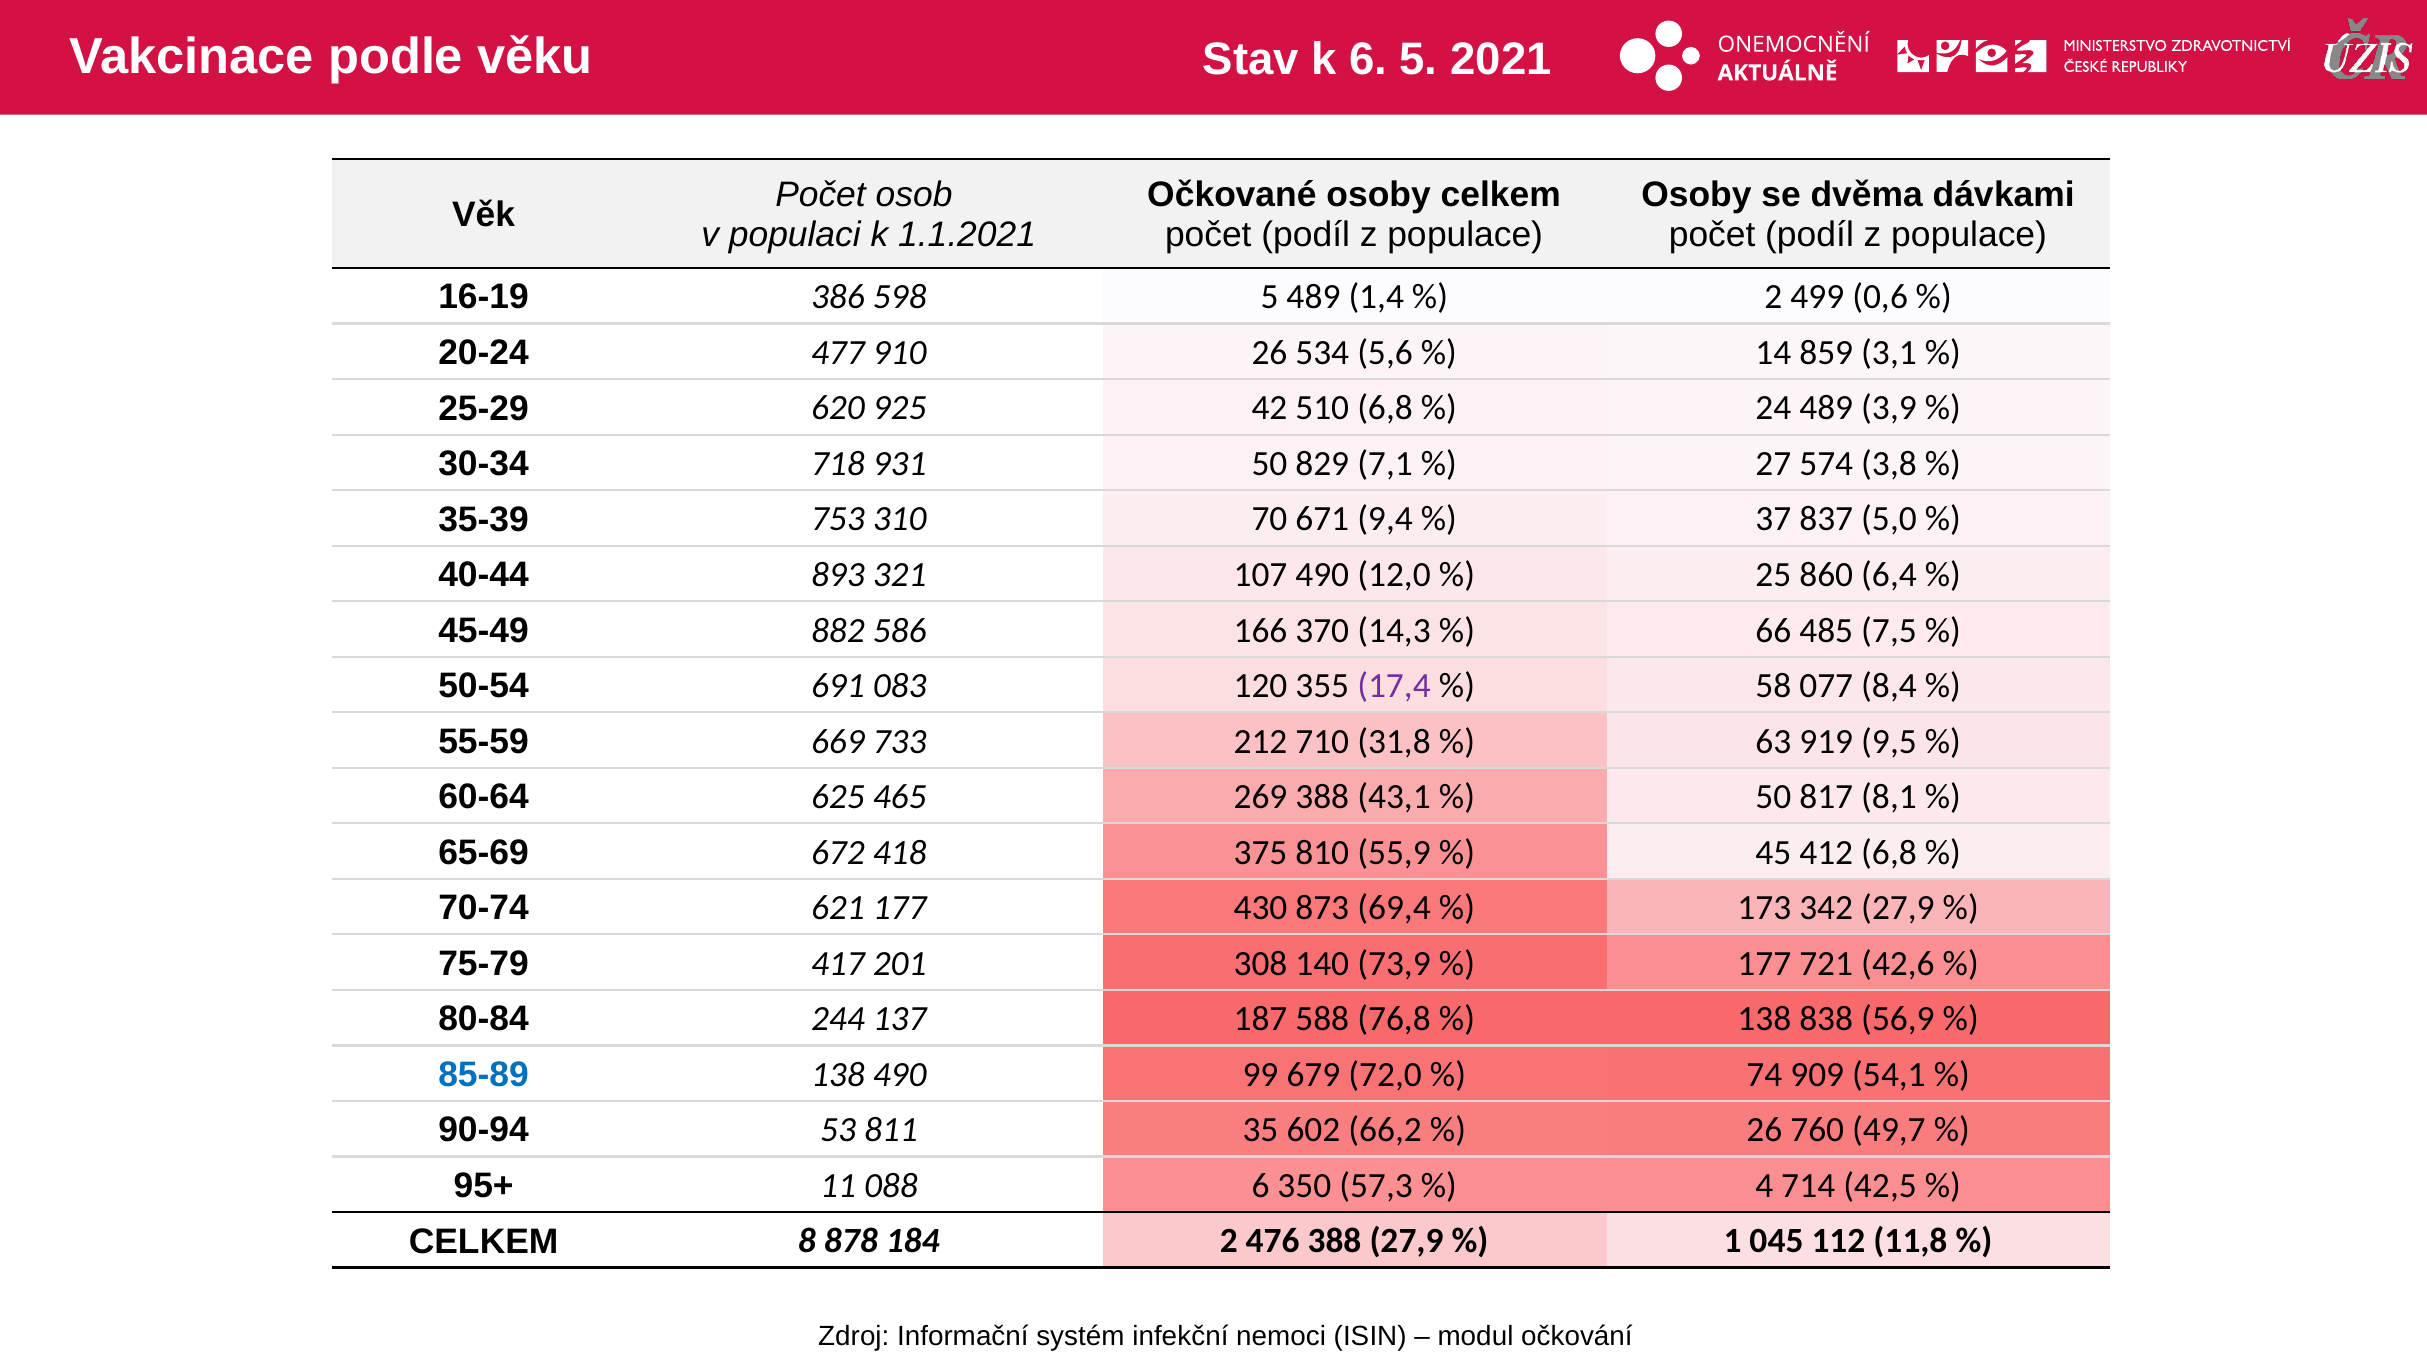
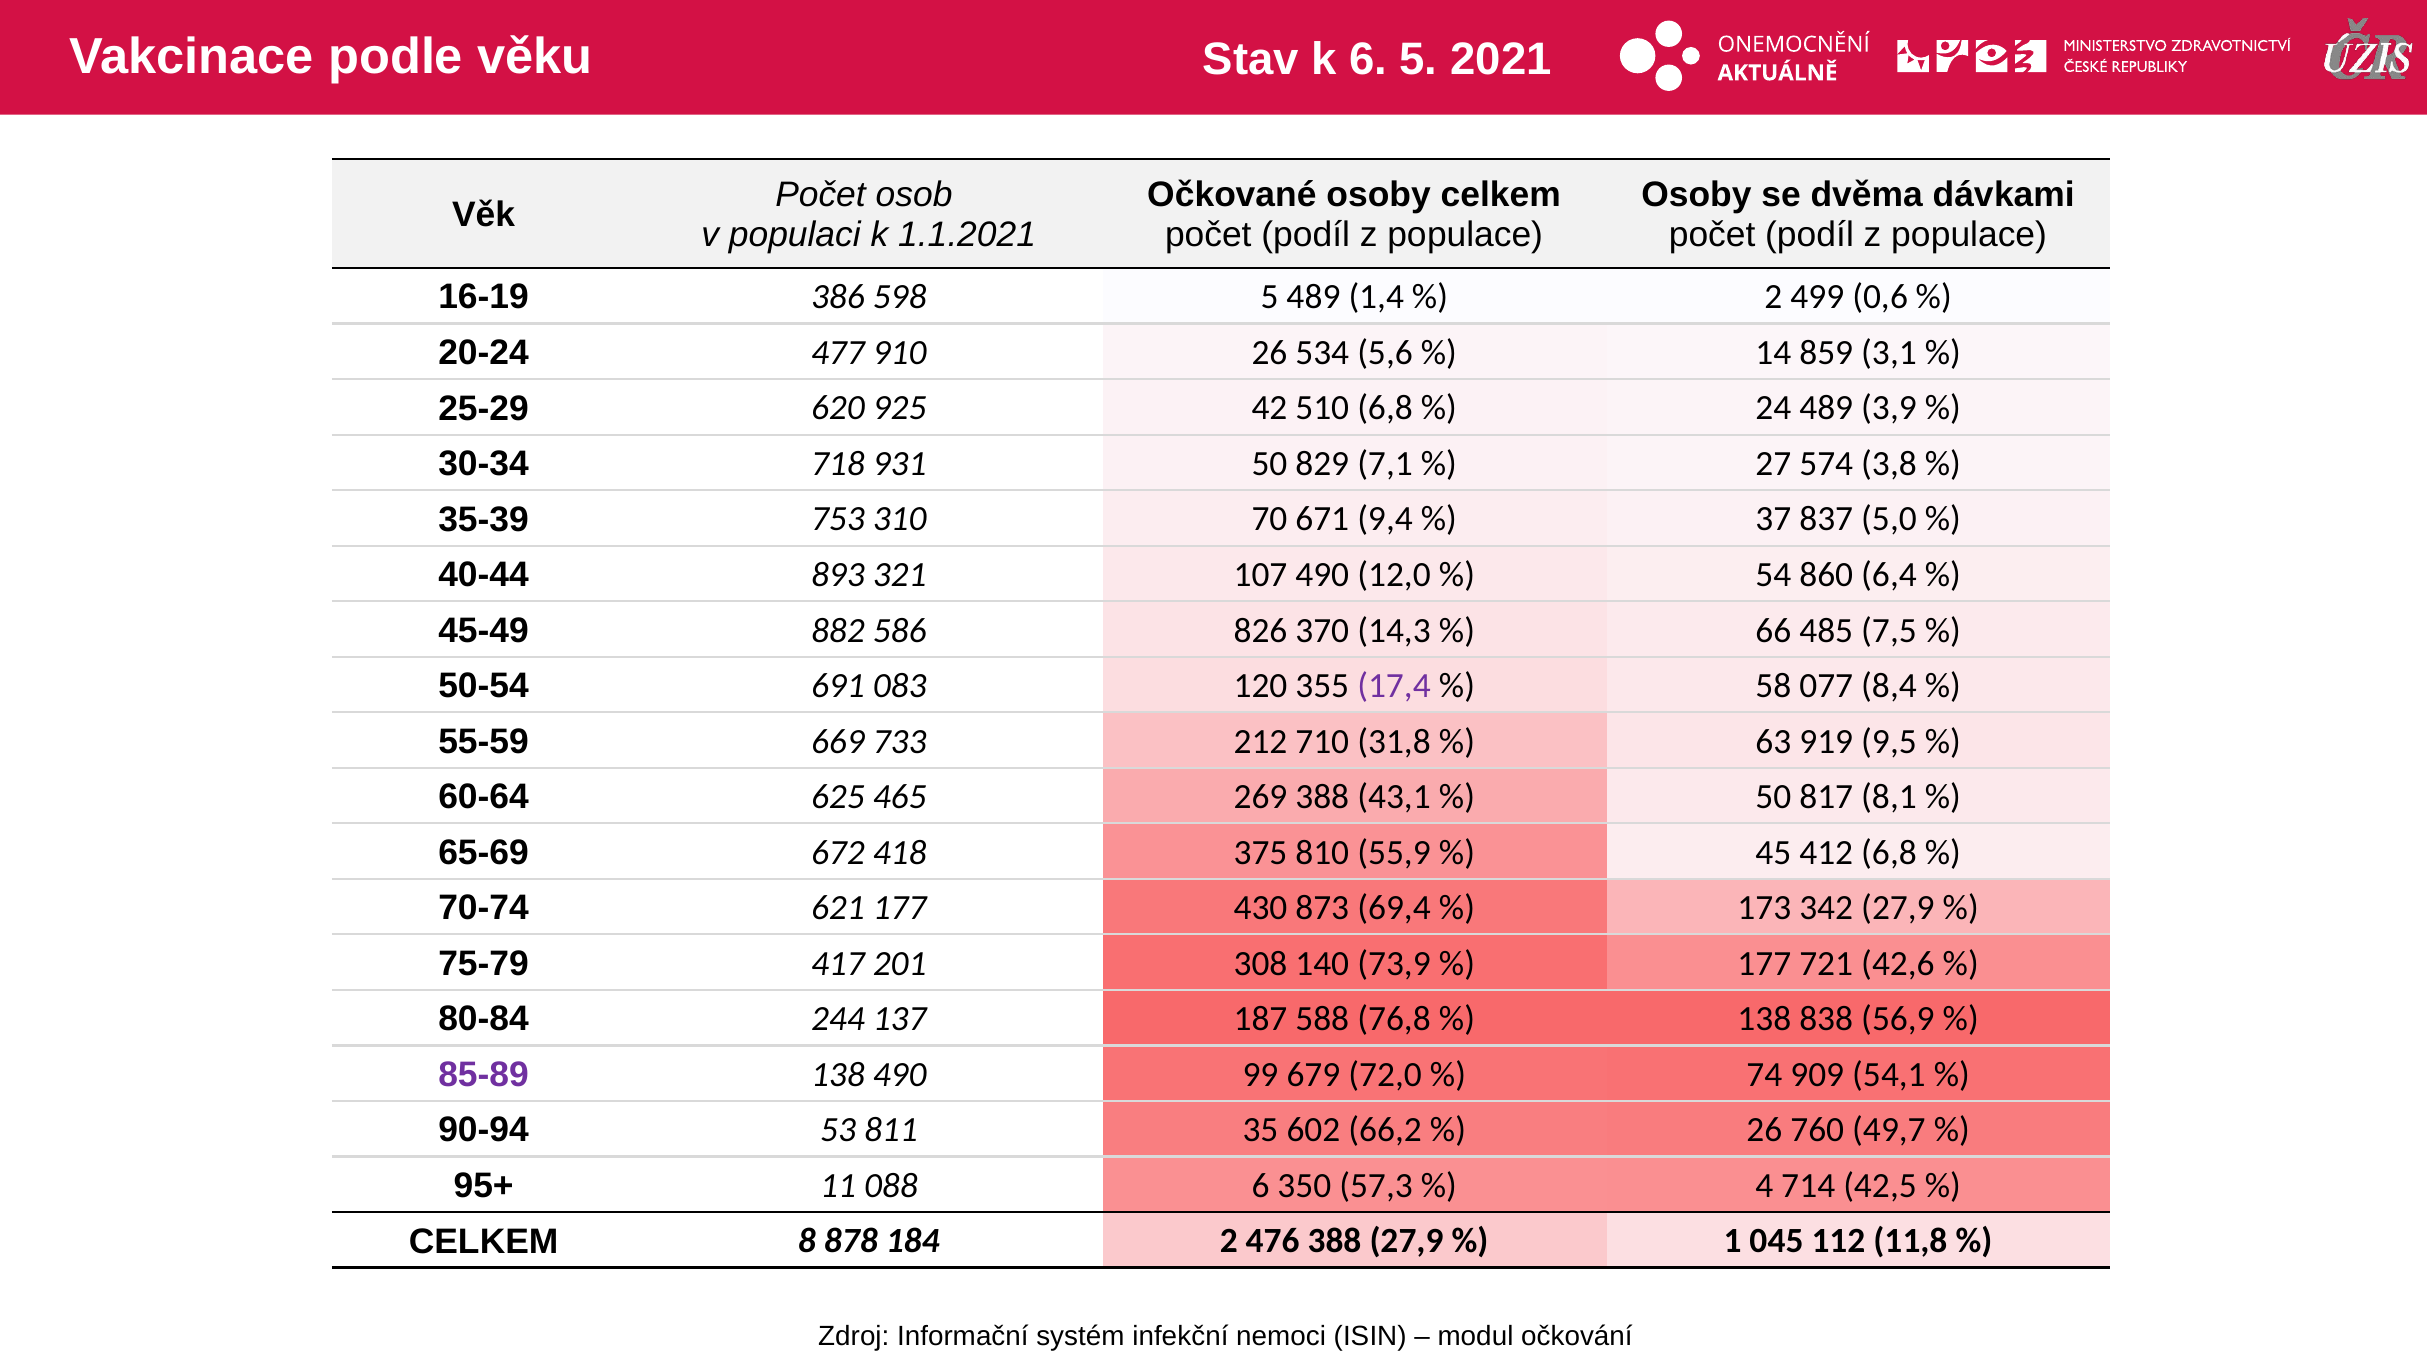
25: 25 -> 54 (1773, 575)
166: 166 -> 826 (1260, 630)
85-89 colour: blue -> purple (484, 1075)
